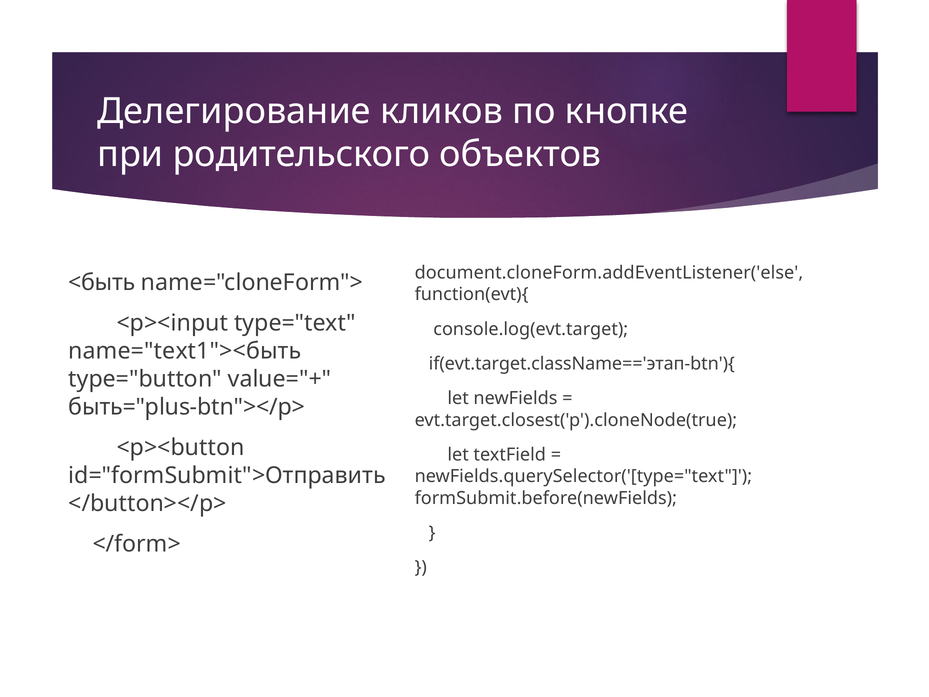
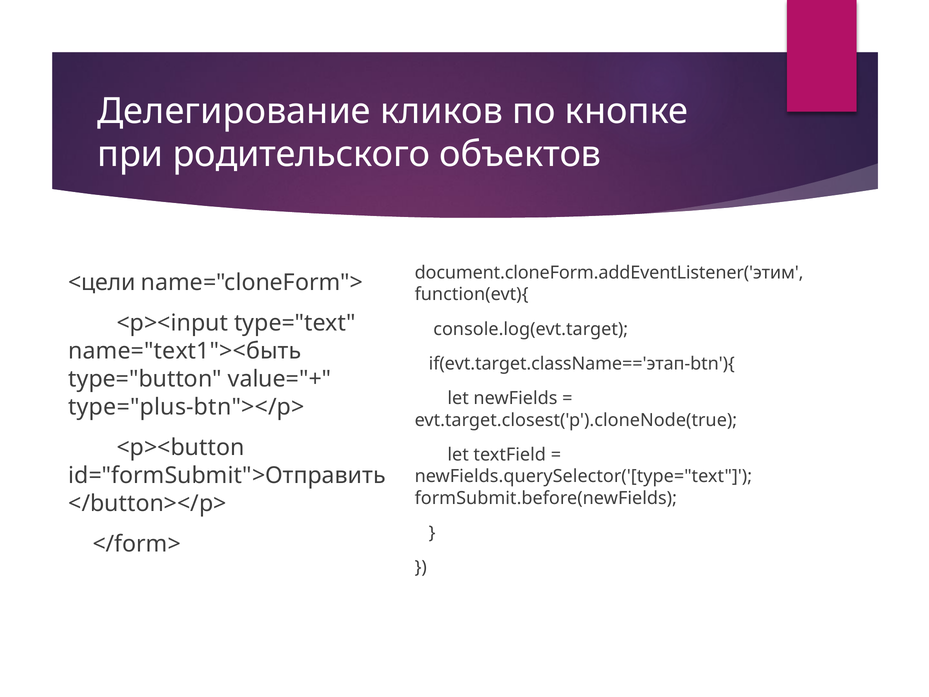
document.cloneForm.addEventListener('else: document.cloneForm.addEventListener('else -> document.cloneForm.addEventListener('этим (609, 273)
<быть: <быть -> <цели (102, 282)
быть="plus-btn"></p>: быть="plus-btn"></p> -> type="plus-btn"></p> (187, 407)
